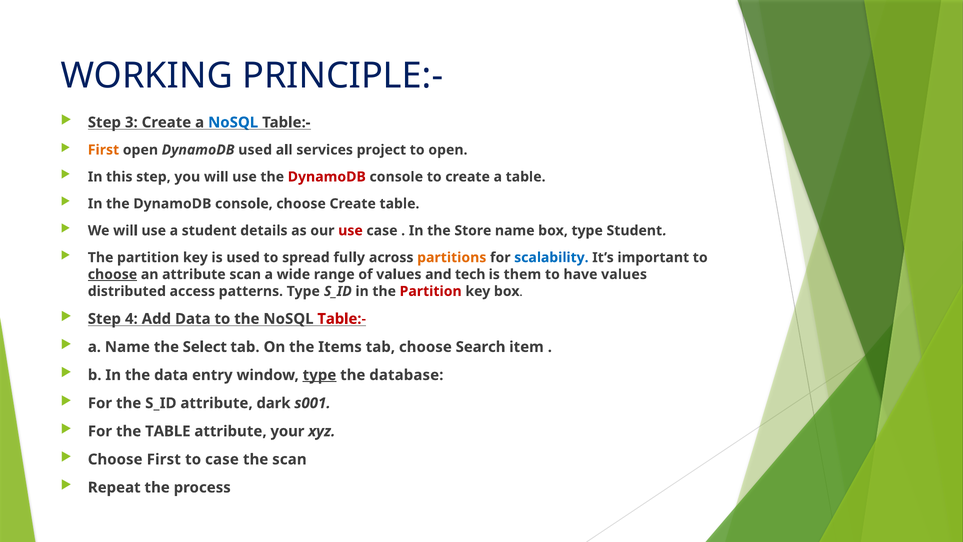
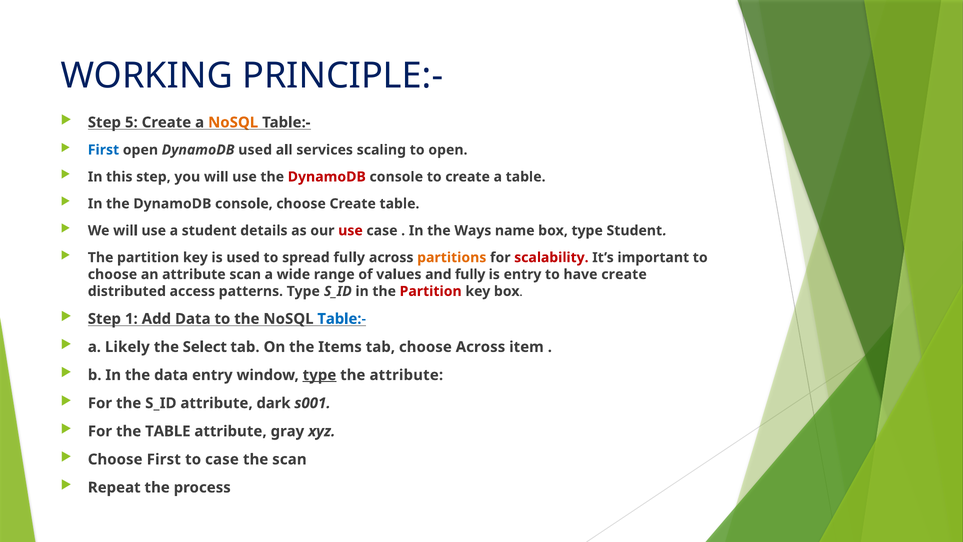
3: 3 -> 5 (131, 122)
NoSQL colour: blue -> orange (233, 122)
First colour: orange -> blue (103, 150)
project: project -> scaling (381, 150)
Store: Store -> Ways (473, 230)
scalability colour: blue -> red (551, 257)
choose underline: present -> none (113, 274)
and tech: tech -> fully (470, 274)
is them: them -> entry (522, 274)
have values: values -> create (624, 274)
4: 4 -> 1 (131, 319)
Table:- colour: red -> blue (342, 319)
a Name: Name -> Likely (127, 347)
choose Search: Search -> Across (480, 347)
the database: database -> attribute (406, 375)
your: your -> gray (287, 431)
